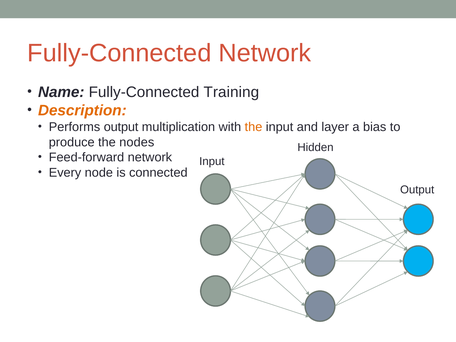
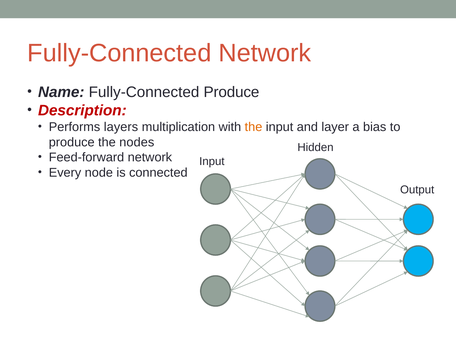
Fully-Connected Training: Training -> Produce (231, 92)
Description colour: orange -> red (82, 110)
Performs output: output -> layers (121, 127)
